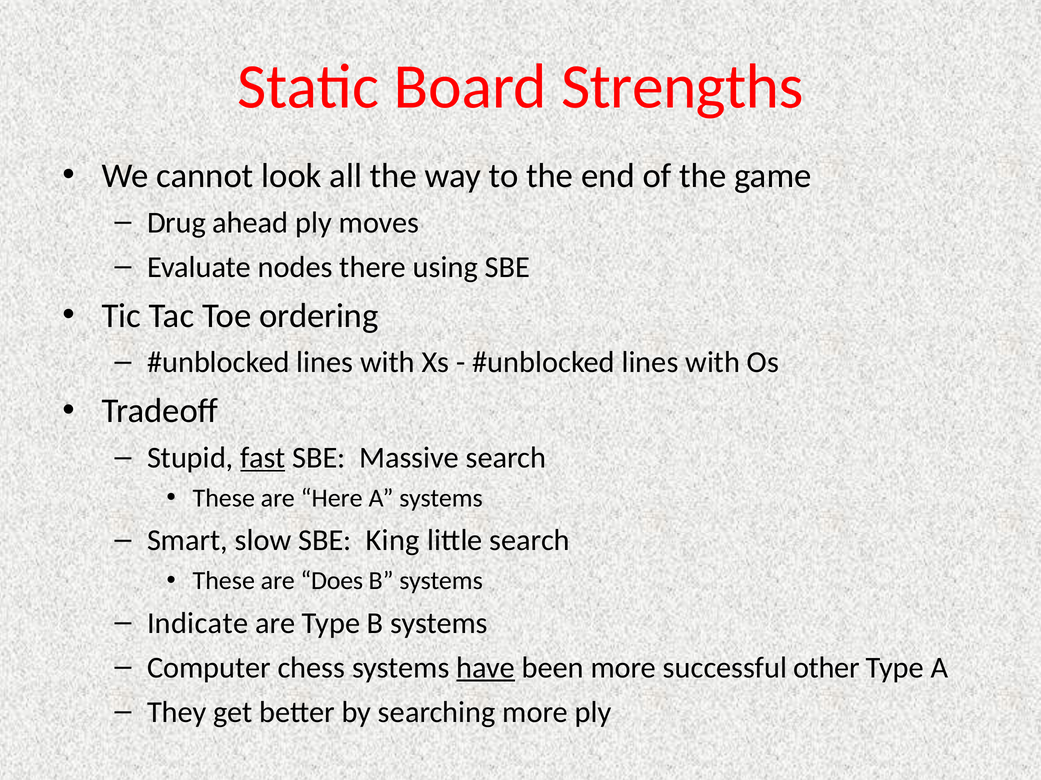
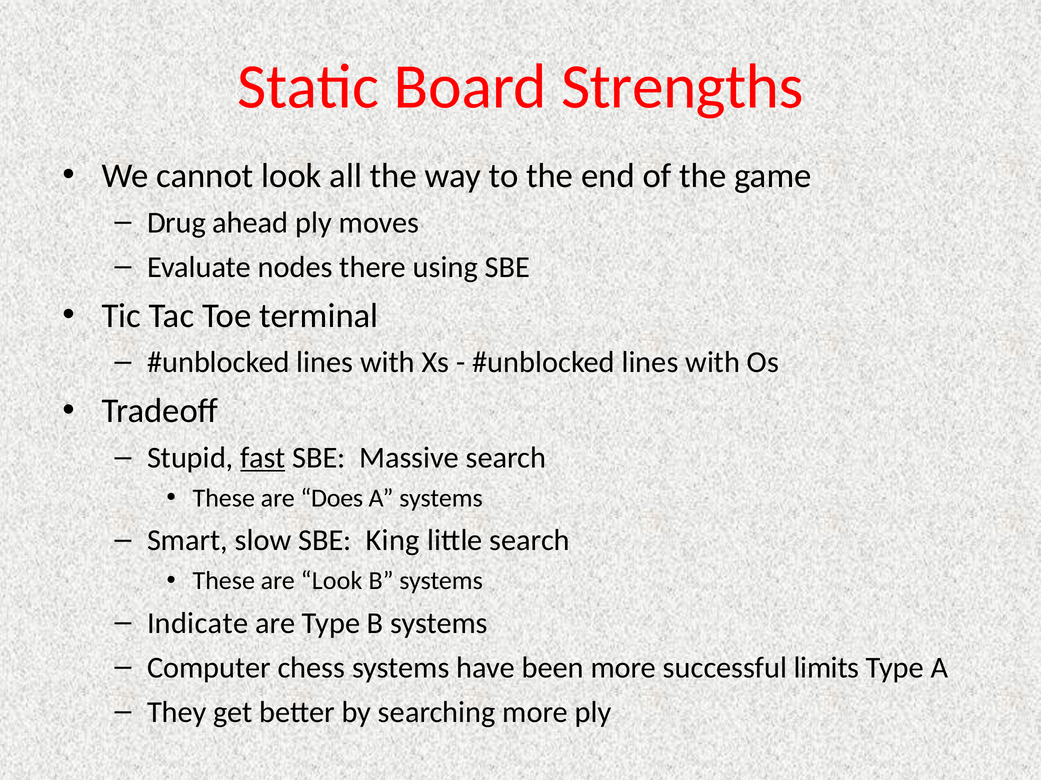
ordering: ordering -> terminal (319, 316)
Here: Here -> Does (332, 499)
are Does: Does -> Look (332, 581)
have underline: present -> none (486, 668)
other: other -> limits (827, 668)
